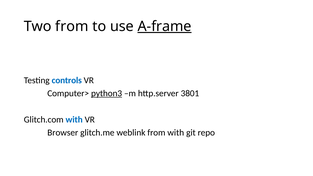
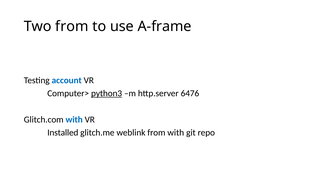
A-frame underline: present -> none (165, 26)
controls: controls -> account (67, 80)
3801: 3801 -> 6476 (190, 93)
Browser: Browser -> Installed (63, 133)
